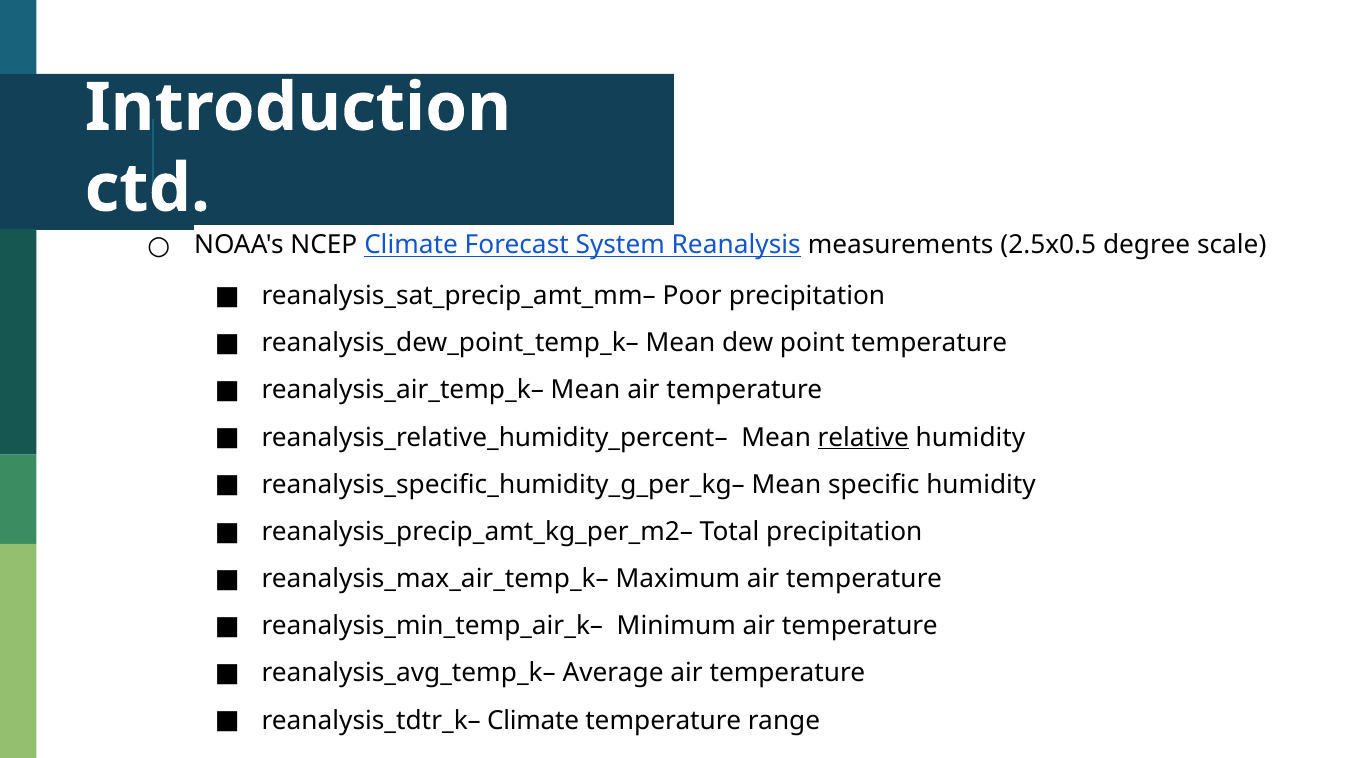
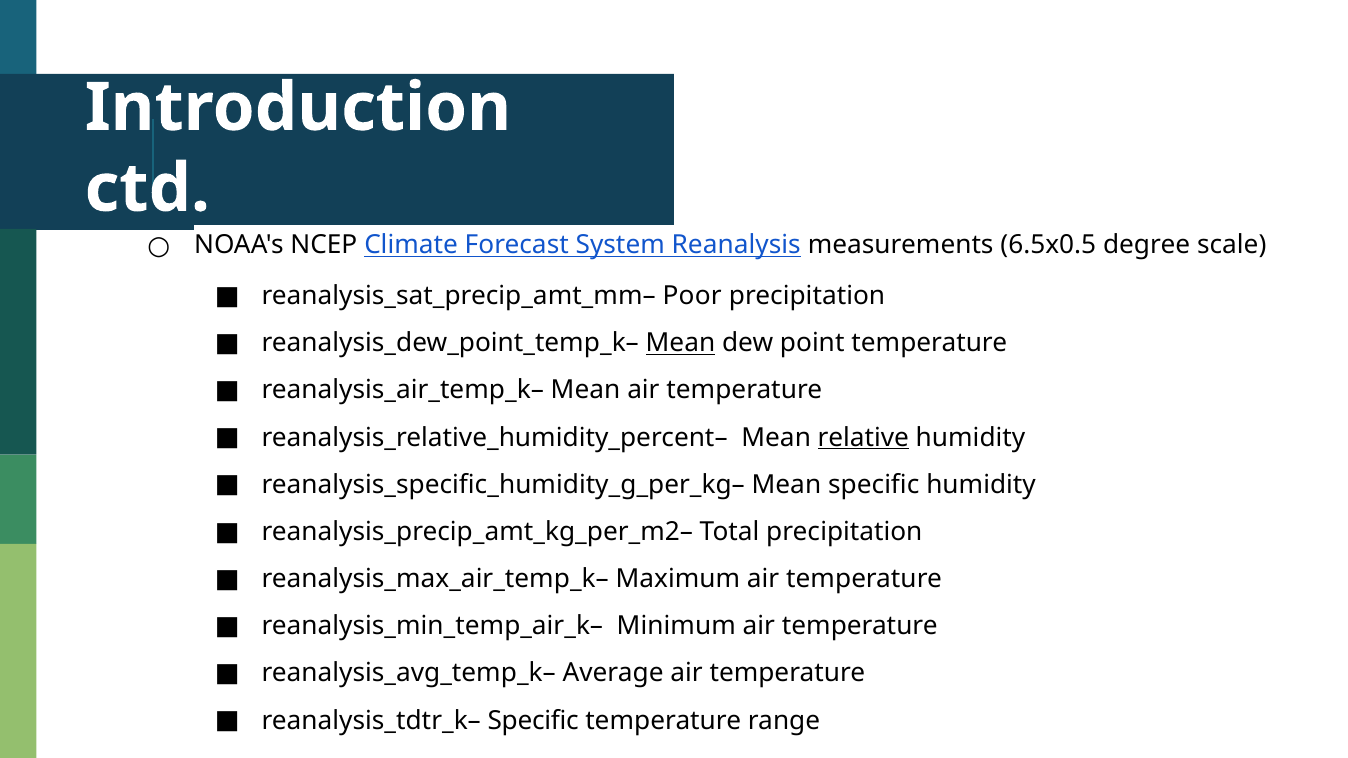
2.5x0.5: 2.5x0.5 -> 6.5x0.5 (1048, 245)
Mean underline: none -> present (680, 343)
reanalysis_tdtr_k– Climate: Climate -> Specific (533, 721)
